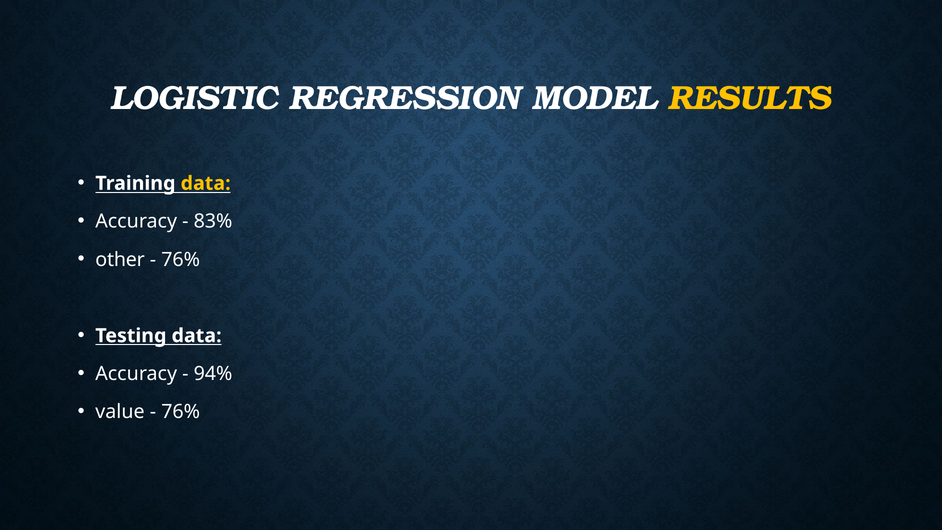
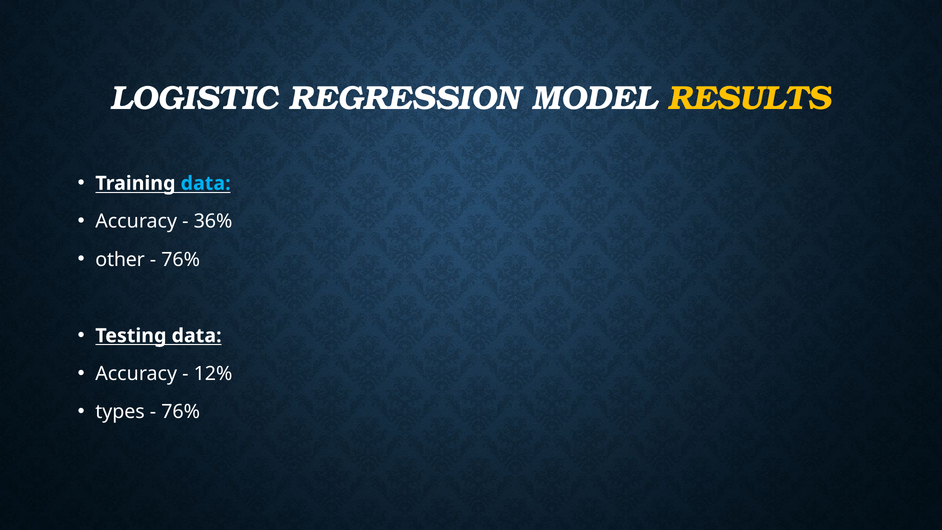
data colour: yellow -> light blue (206, 183)
83%: 83% -> 36% (213, 221)
94%: 94% -> 12% (213, 374)
value: value -> types (120, 412)
